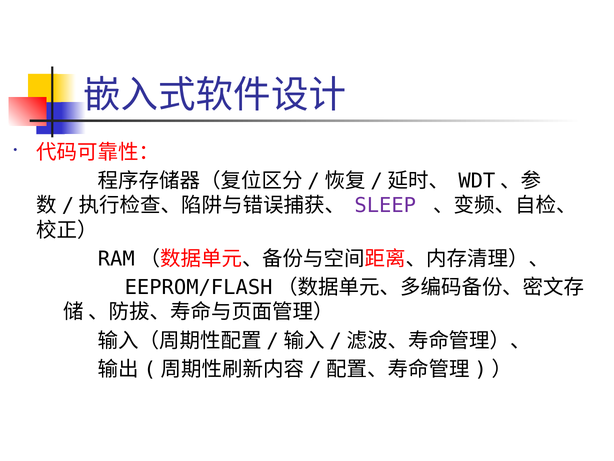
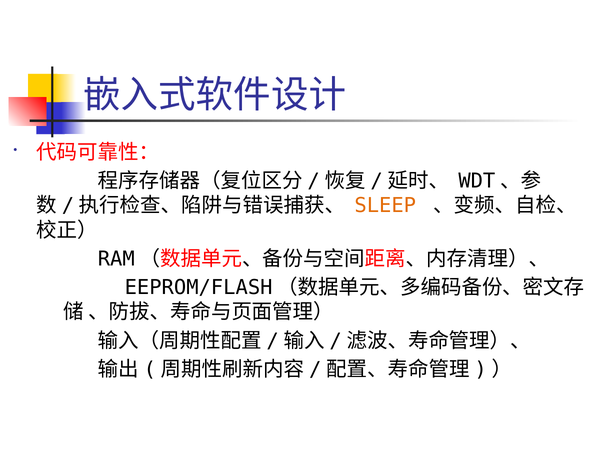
SLEEP colour: purple -> orange (385, 205)
